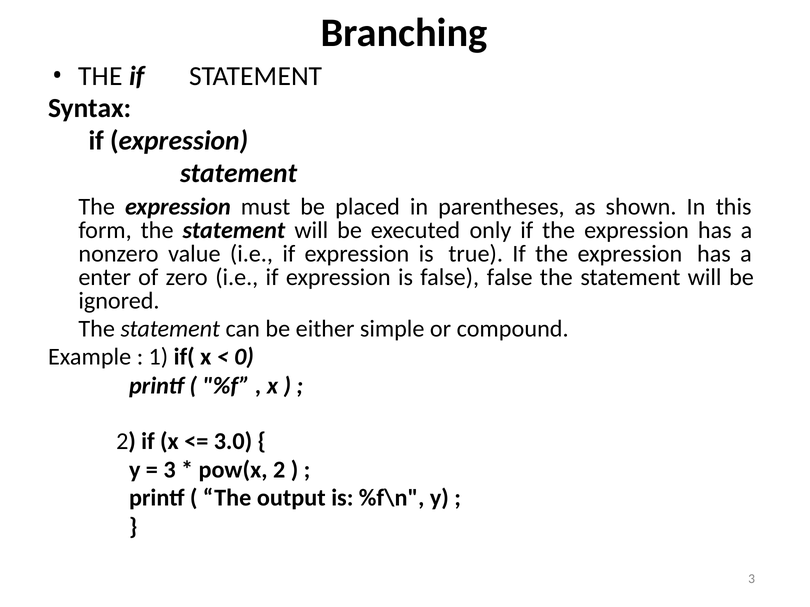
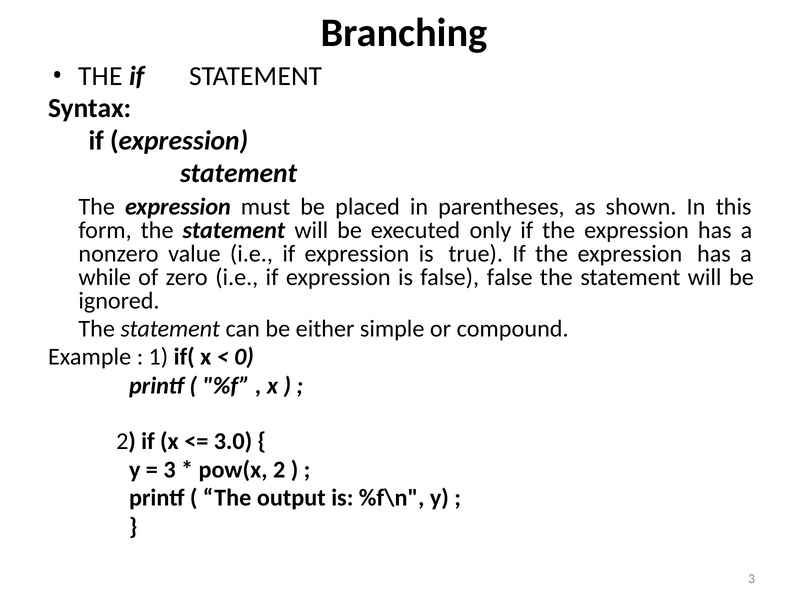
enter: enter -> while (105, 278)
